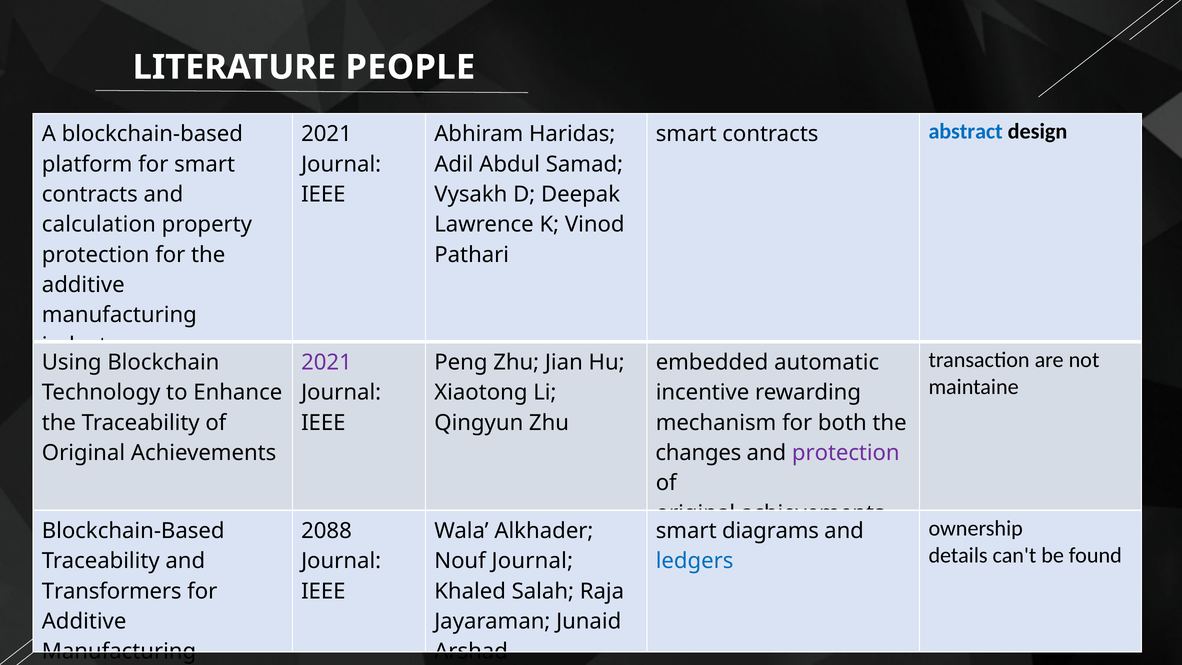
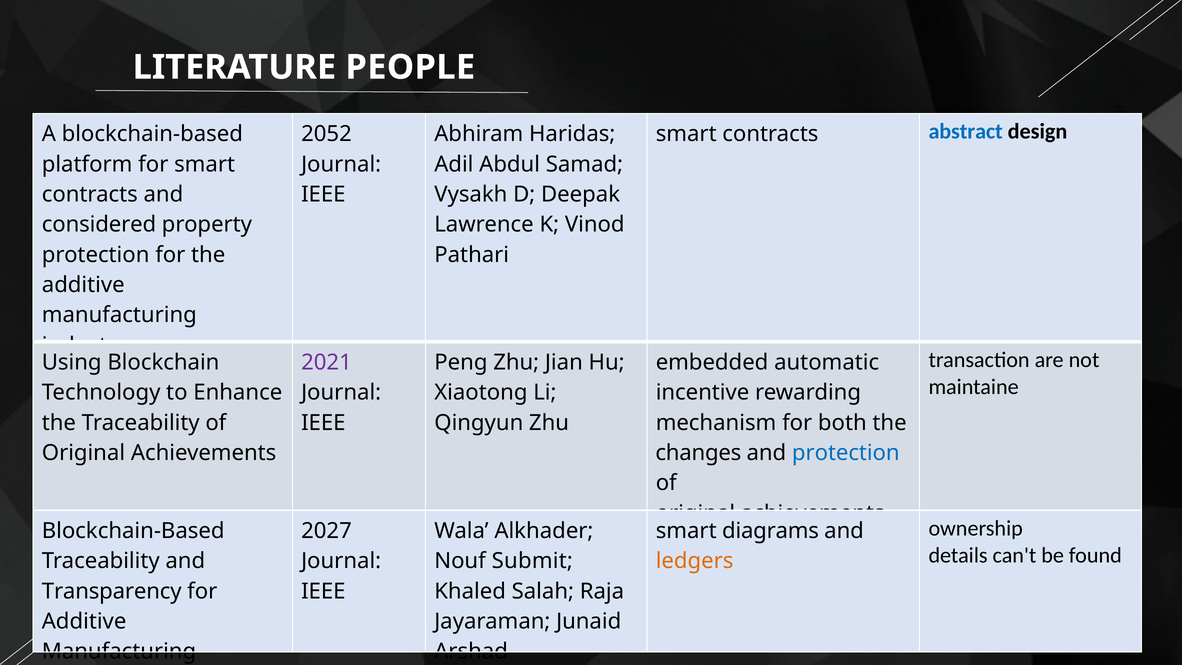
2021: 2021 -> 2052 (327, 134)
calculation: calculation -> considered (99, 225)
protection colour: purple -> blue (846, 453)
2088: 2088 -> 2027 (327, 531)
Nouf Journal: Journal -> Submit (532, 561)
ledgers colour: blue -> orange (695, 561)
Transformers: Transformers -> Transparency (112, 591)
